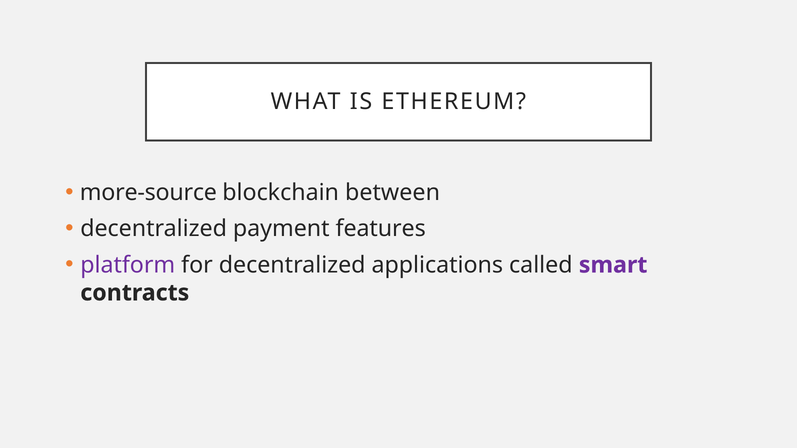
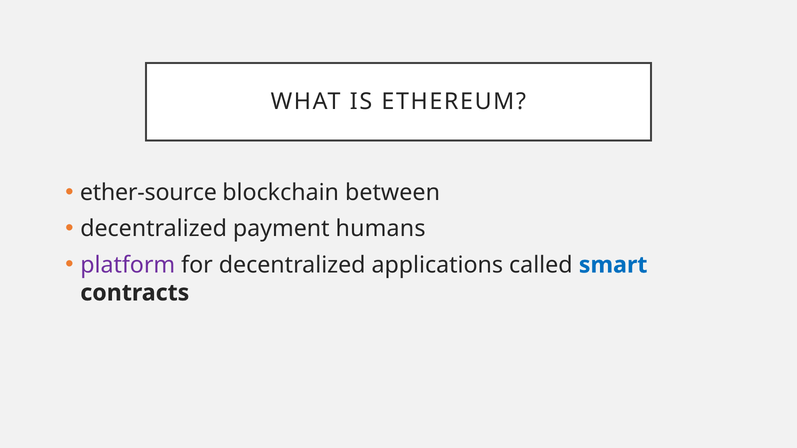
more-source: more-source -> ether-source (148, 193)
features: features -> humans (381, 229)
smart colour: purple -> blue (613, 265)
